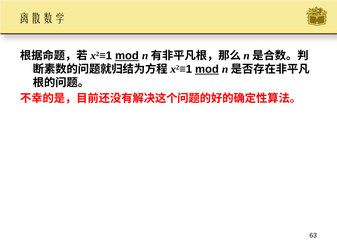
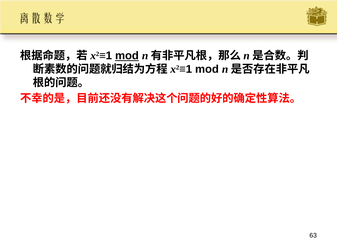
mod underline: present -> none (207, 69)
